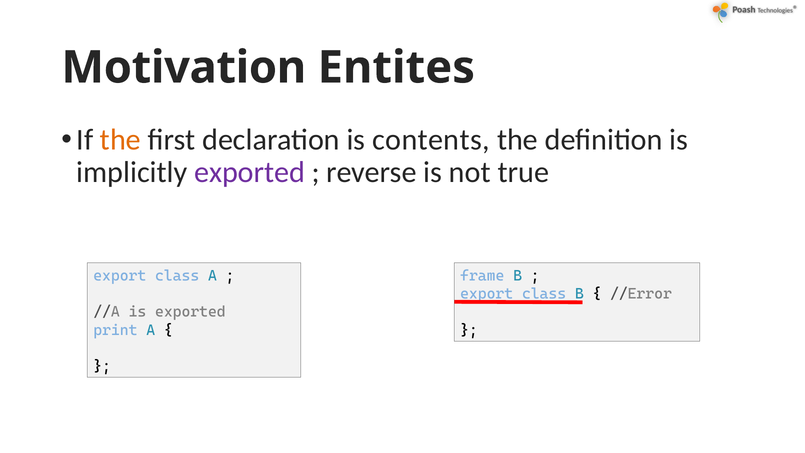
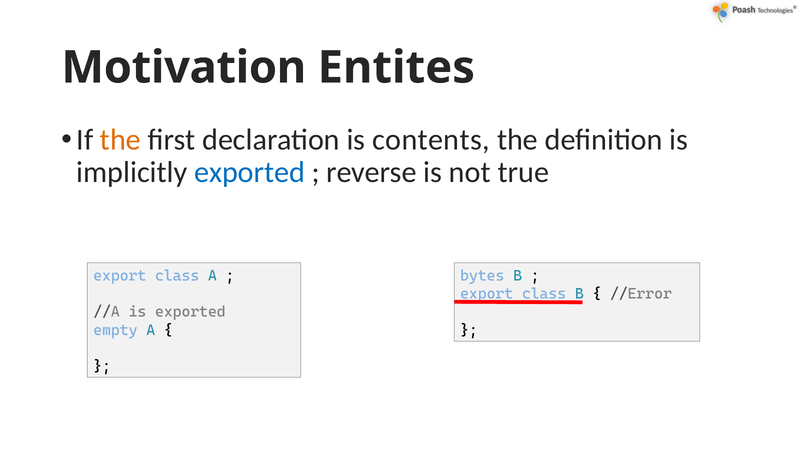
exported colour: purple -> blue (250, 172)
frame: frame -> bytes (482, 276)
print: print -> empty (115, 330)
